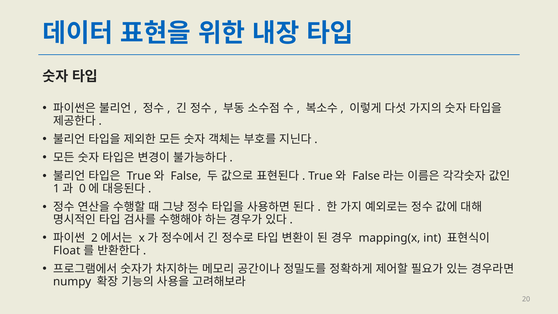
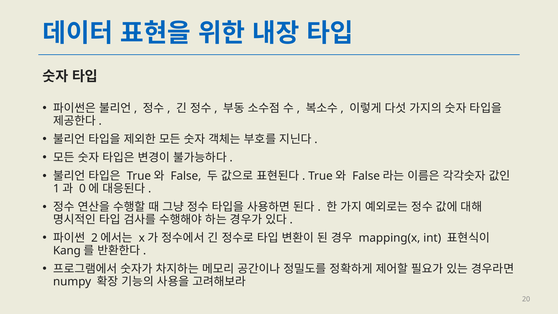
Float: Float -> Kang (67, 250)
